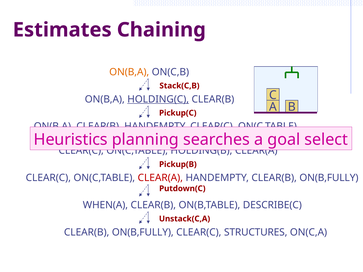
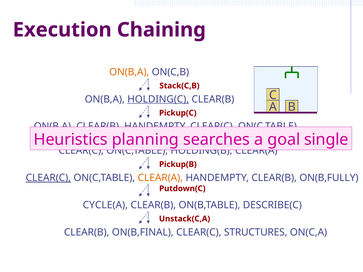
Estimates: Estimates -> Execution (62, 30)
select: select -> single (326, 140)
CLEAR(C underline: none -> present (48, 178)
CLEAR(A colour: red -> orange (160, 178)
WHEN(A: WHEN(A -> CYCLE(A (105, 205)
ON(B,FULLY: ON(B,FULLY -> ON(B,FINAL (143, 232)
